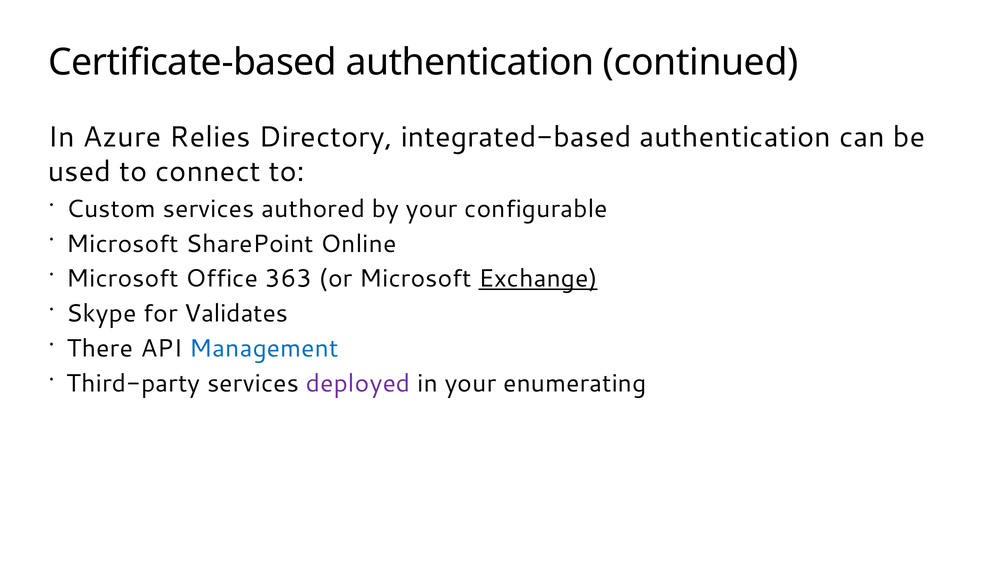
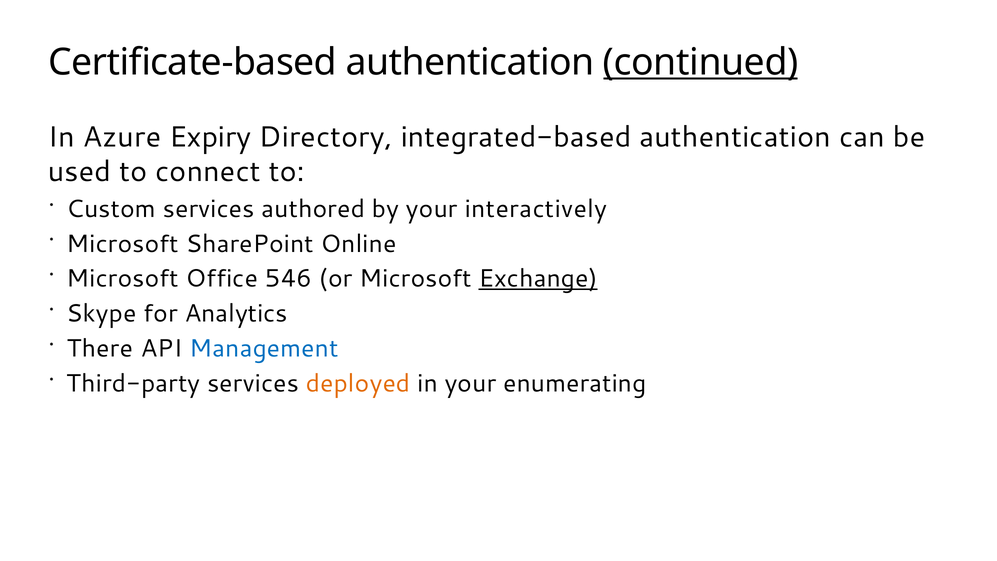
continued underline: none -> present (701, 62)
Relies: Relies -> Expiry (210, 137)
configurable: configurable -> interactively (536, 209)
363: 363 -> 546 (289, 279)
Validates: Validates -> Analytics (236, 314)
deployed colour: purple -> orange (358, 383)
